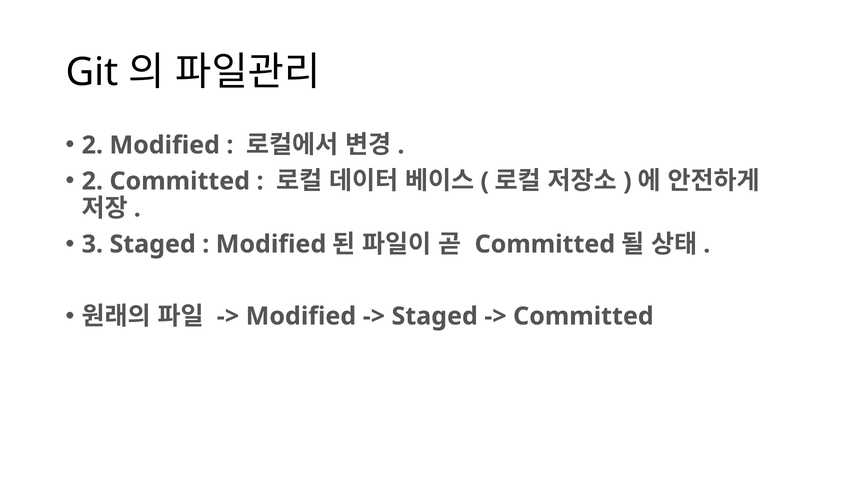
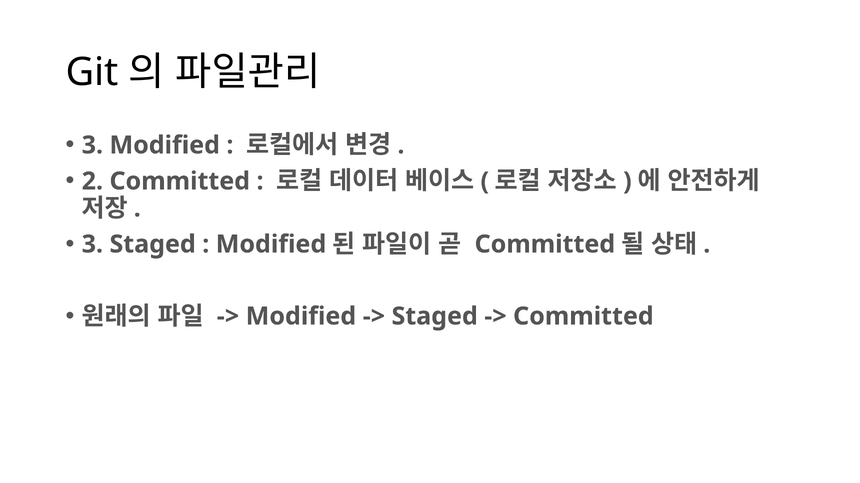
2: 2 -> 3 (92, 145)
